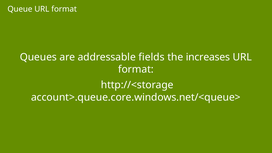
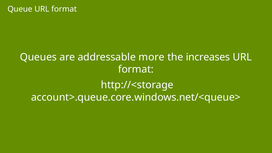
fields: fields -> more (152, 57)
